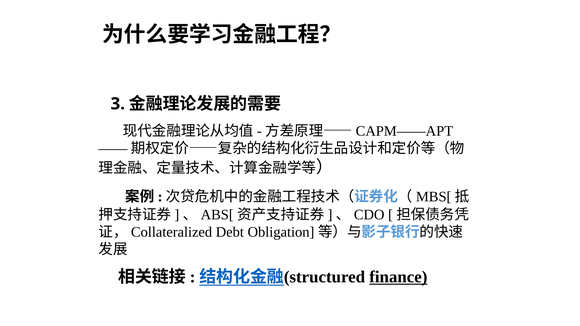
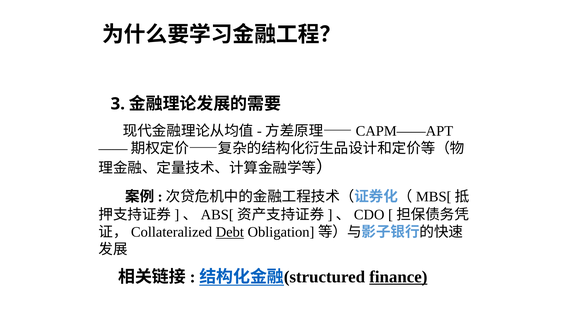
Debt underline: none -> present (230, 232)
